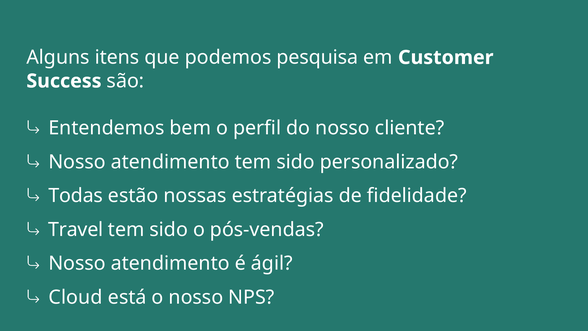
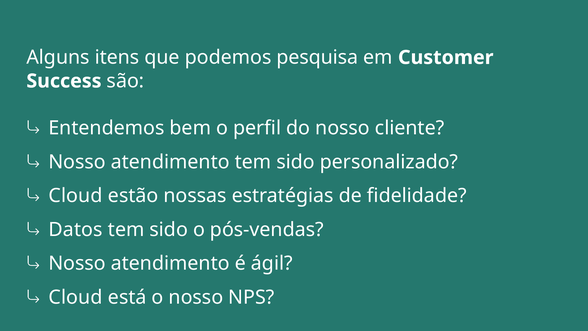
Todas: Todas -> Cloud (76, 196)
Travel: Travel -> Datos (76, 229)
